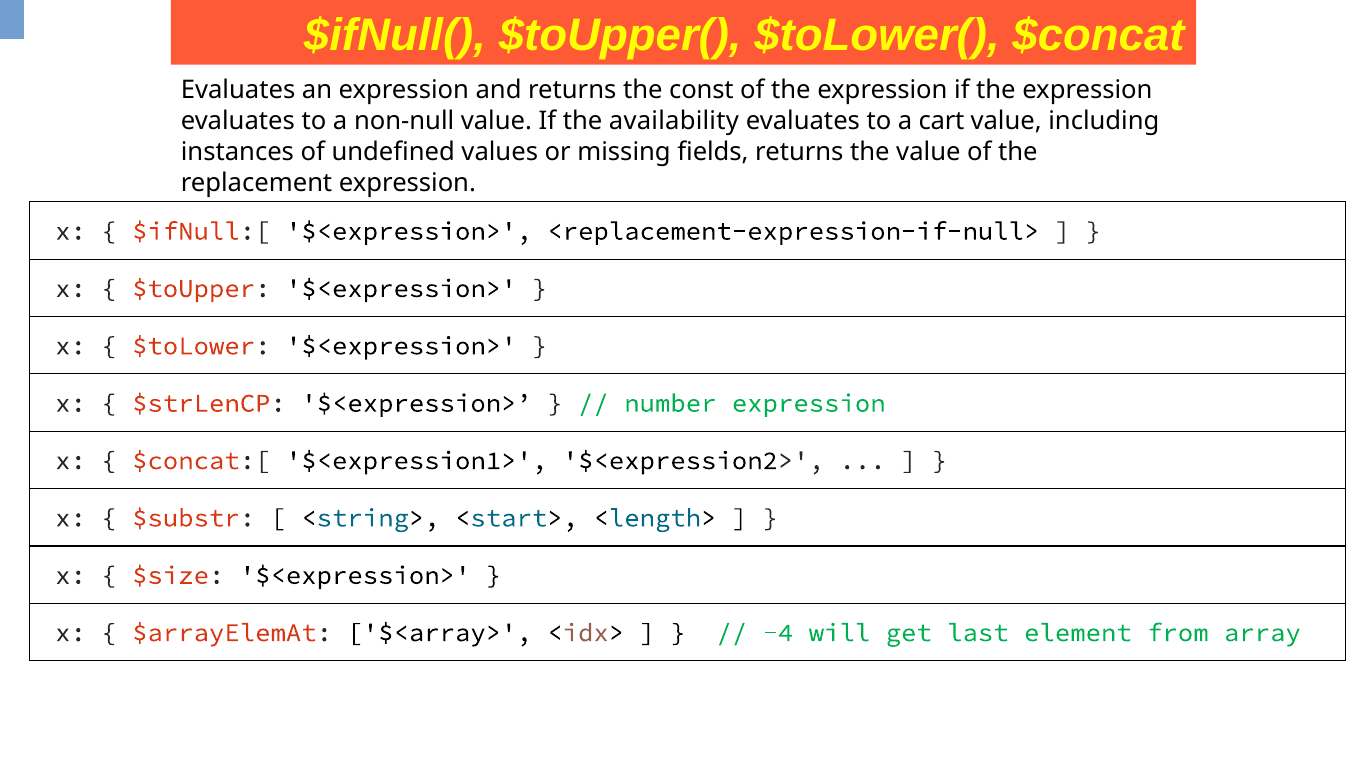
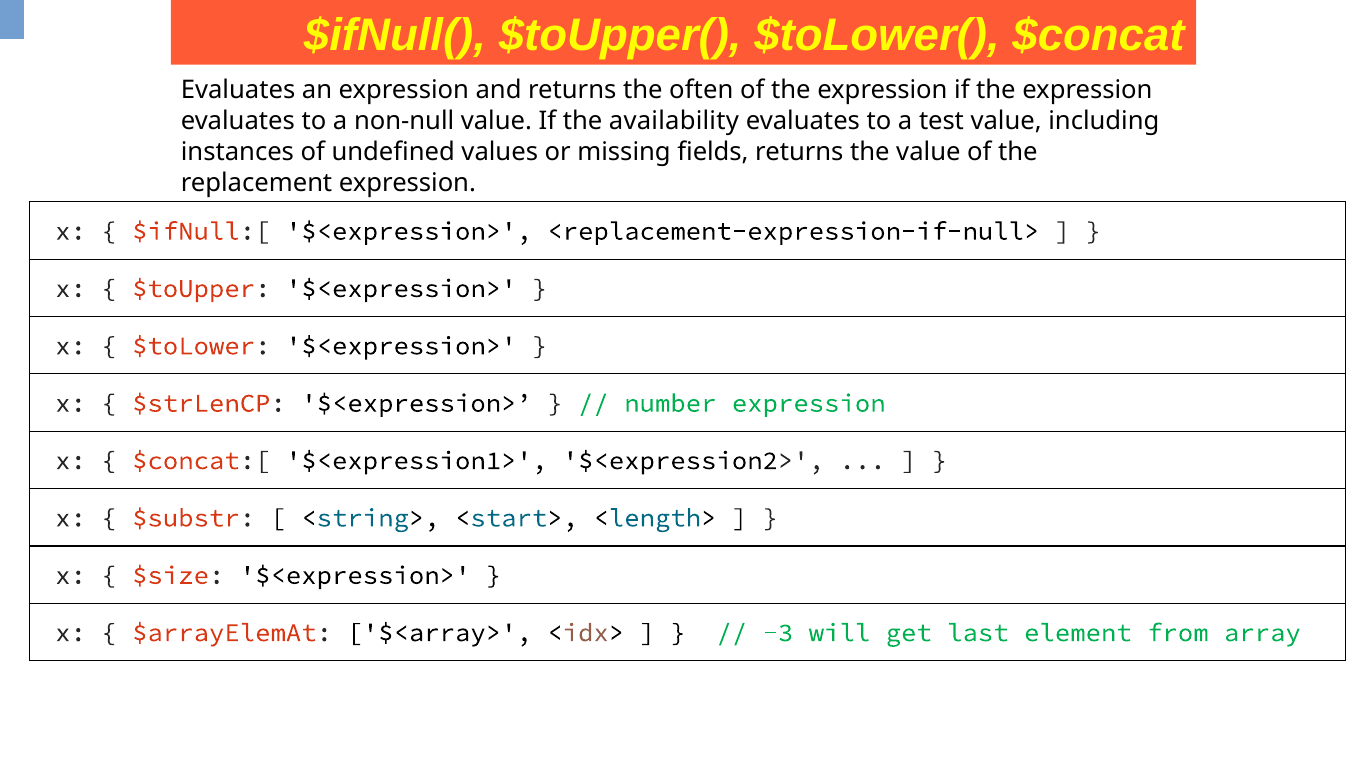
const: const -> often (701, 91)
cart: cart -> test (941, 121)
-4: -4 -> -3 (778, 633)
